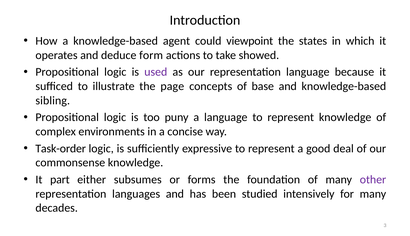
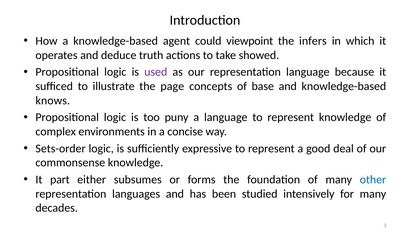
states: states -> infers (313, 41)
form: form -> truth (151, 55)
sibling: sibling -> knows (53, 101)
Task-order: Task-order -> Sets-order (61, 149)
other colour: purple -> blue (373, 180)
